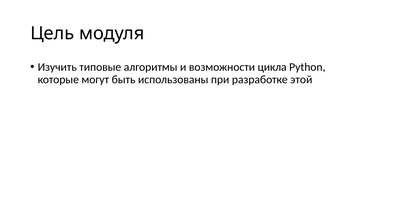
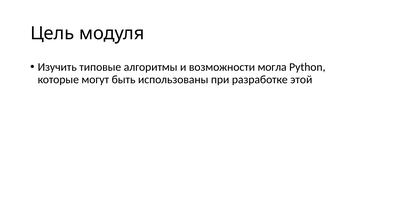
цикла: цикла -> могла (272, 67)
